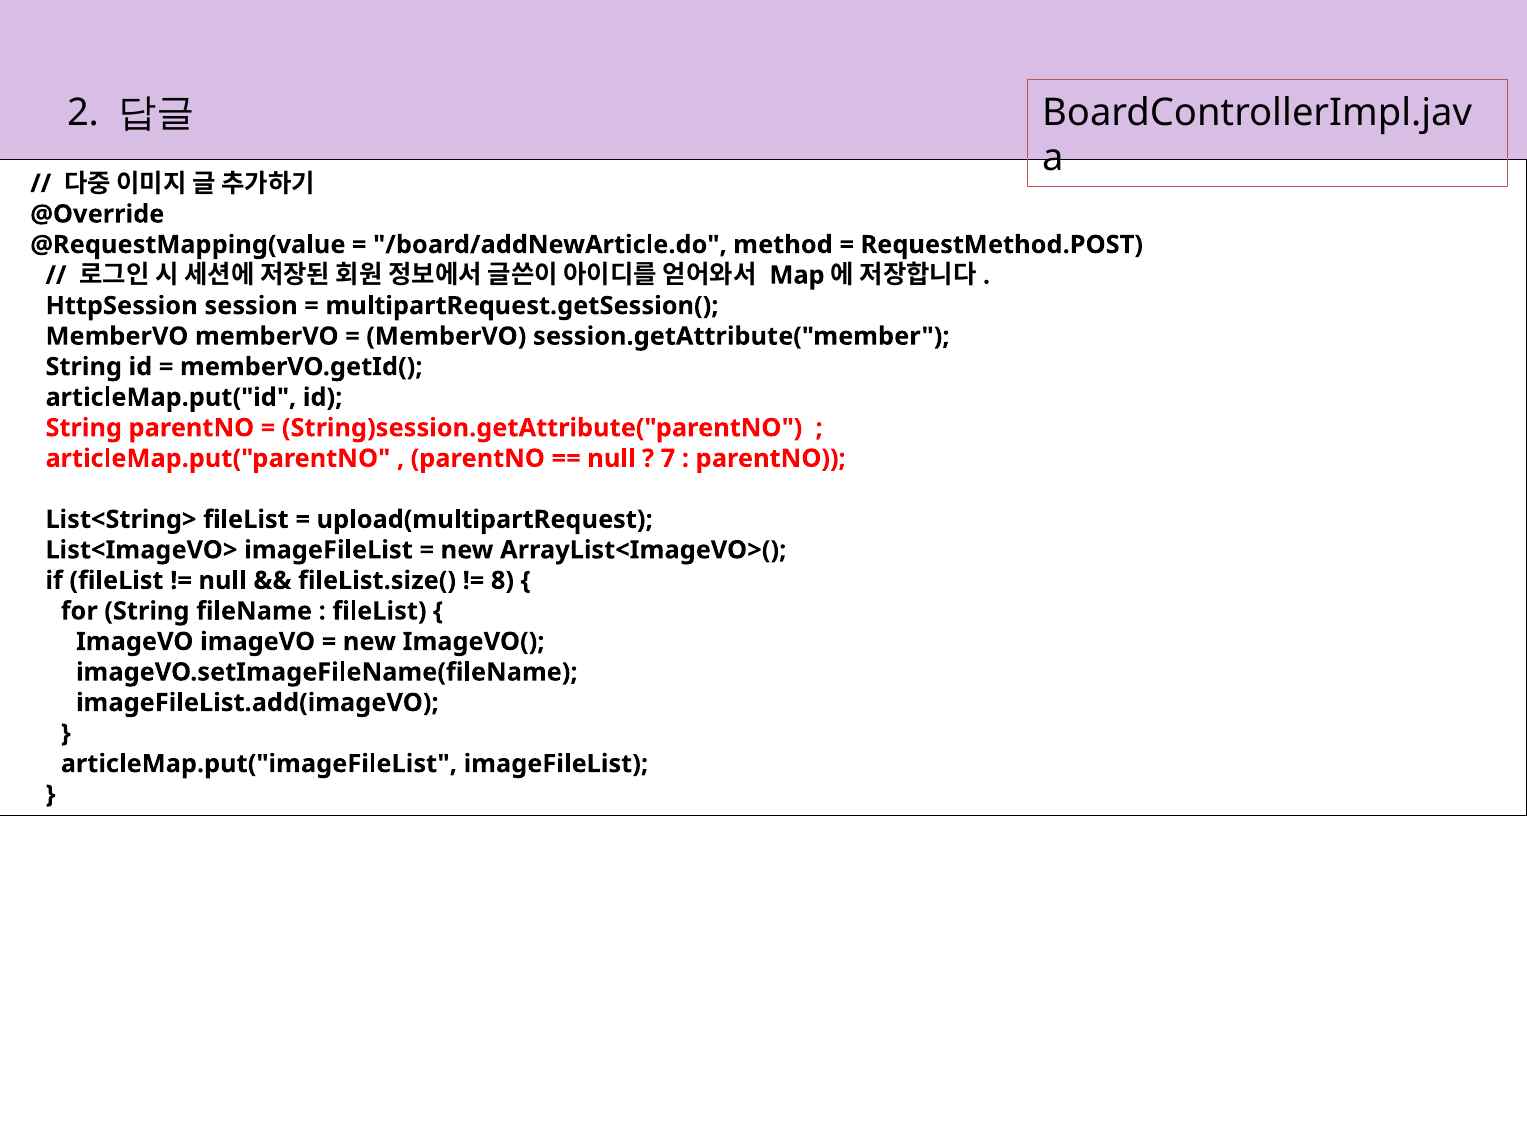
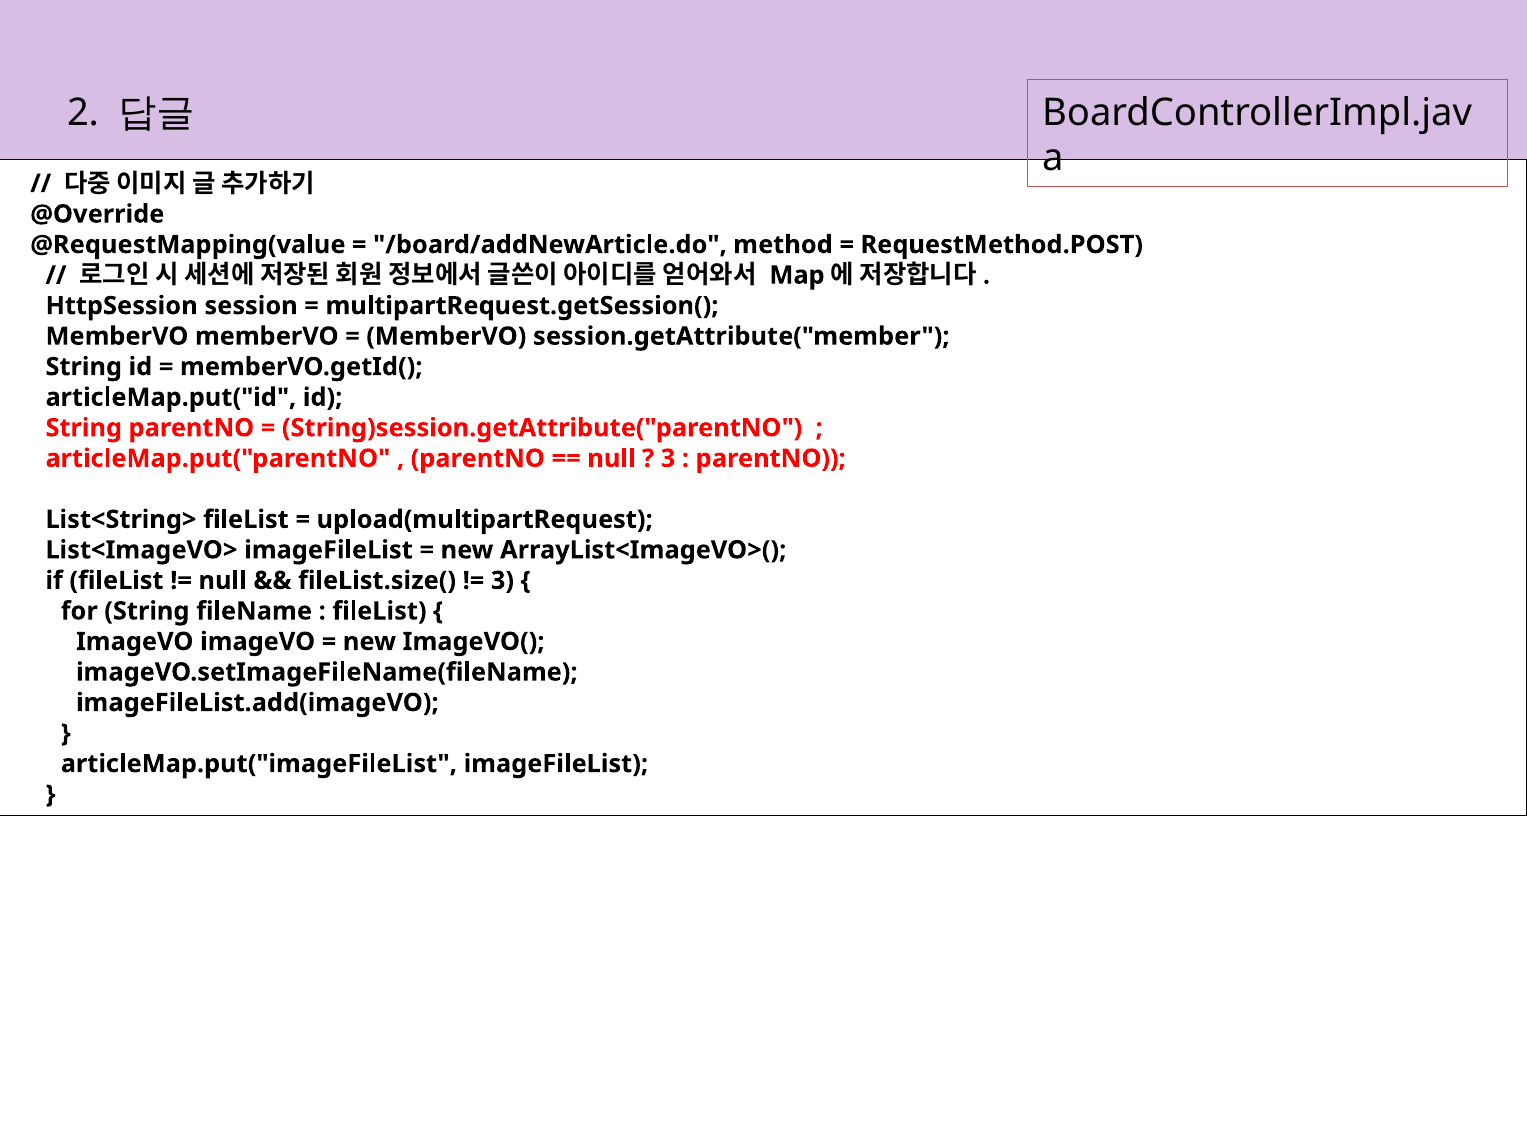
7: 7 -> 3 (668, 459)
8: 8 -> 3 (502, 581)
